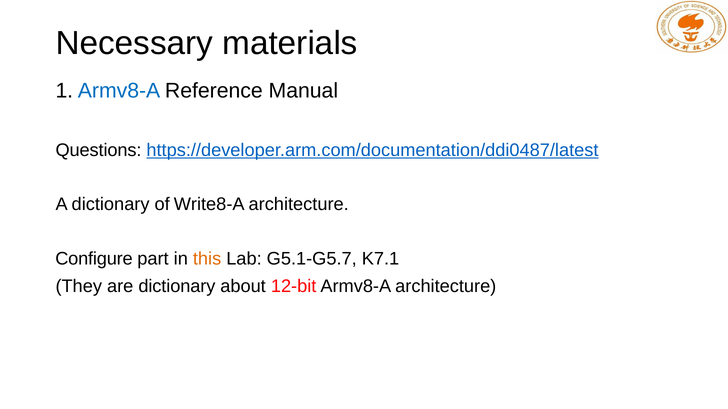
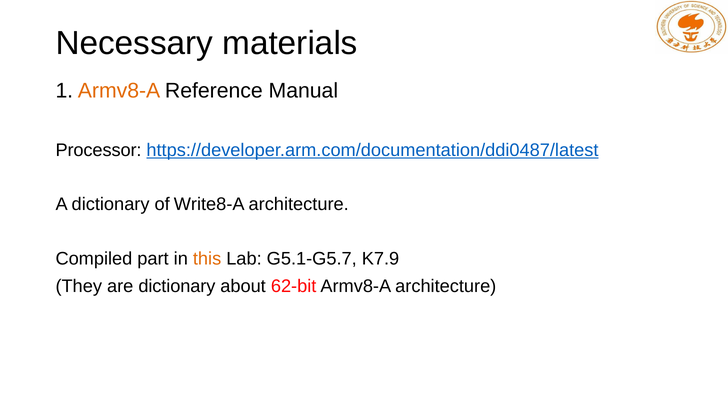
Armv8-A colour: blue -> orange (119, 91)
Questions: Questions -> Processor (99, 150)
Configure: Configure -> Compiled (94, 259)
K7.1: K7.1 -> K7.9 (381, 259)
12-bit: 12-bit -> 62-bit (294, 286)
